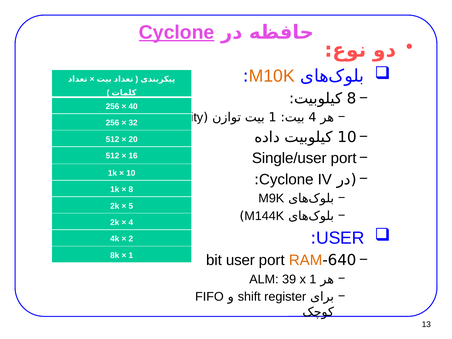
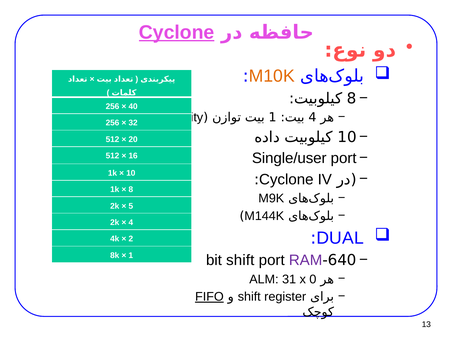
USER: USER -> DUAL (340, 238)
user: user -> shift (240, 260)
RAM colour: orange -> purple (306, 260)
39: 39 -> 31 (289, 279)
x 1: 1 -> 0 (313, 279)
FIFO underline: none -> present (209, 297)
